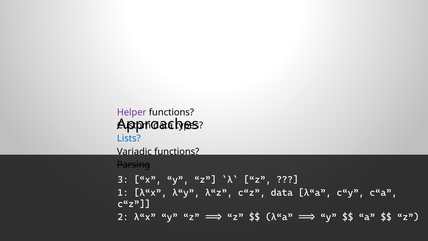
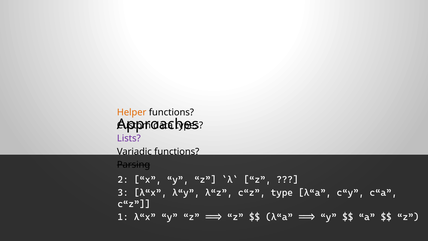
Helper colour: purple -> orange (132, 112)
Lists colour: blue -> purple (129, 138)
3: 3 -> 2 (123, 180)
1: 1 -> 3 (123, 193)
c“z data: data -> type (282, 193)
2: 2 -> 1 (123, 217)
